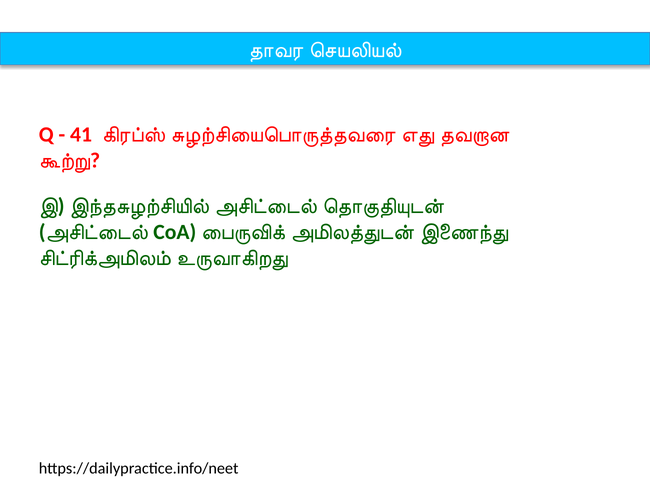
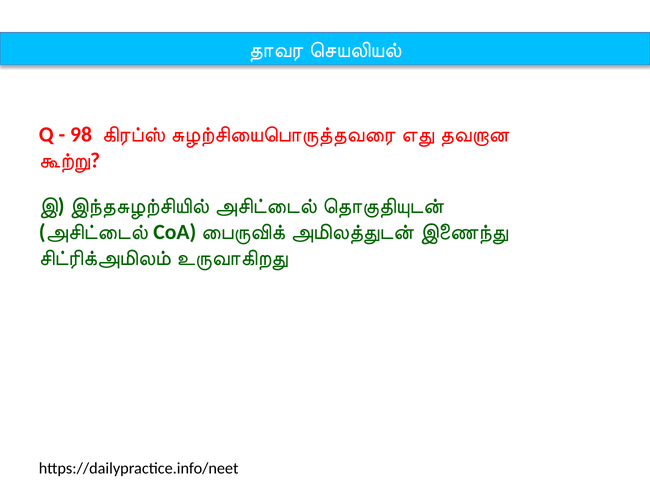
41: 41 -> 98 (81, 135)
